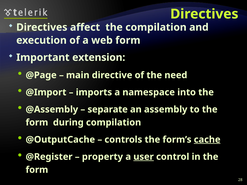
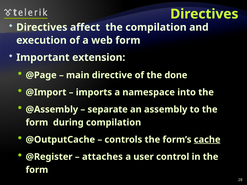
need: need -> done (176, 75)
property: property -> attaches (102, 157)
user underline: present -> none (144, 157)
